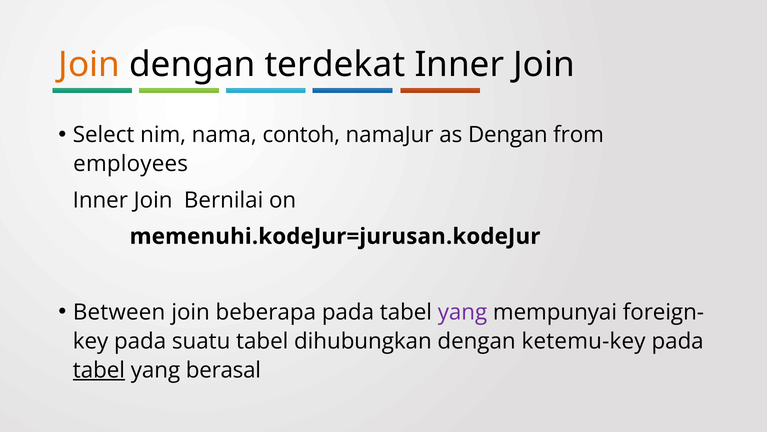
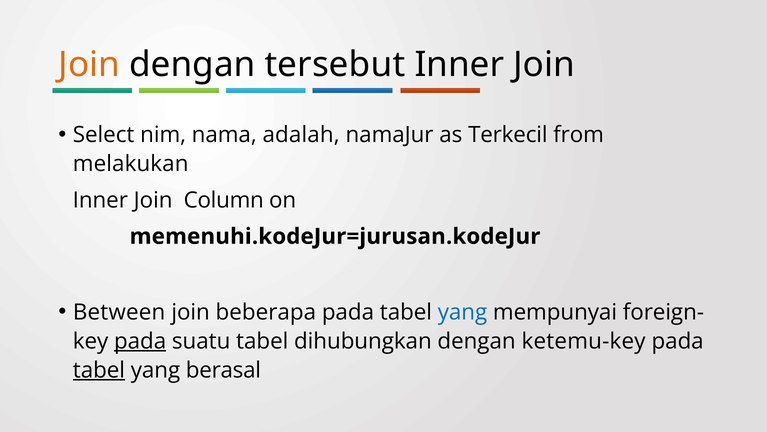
terdekat: terdekat -> tersebut (335, 64)
contoh: contoh -> adalah (301, 135)
as Dengan: Dengan -> Terkecil (508, 135)
employees: employees -> melakukan (131, 164)
Bernilai: Bernilai -> Column (224, 200)
yang colour: purple -> blue (462, 312)
pada underline: none -> present (140, 341)
